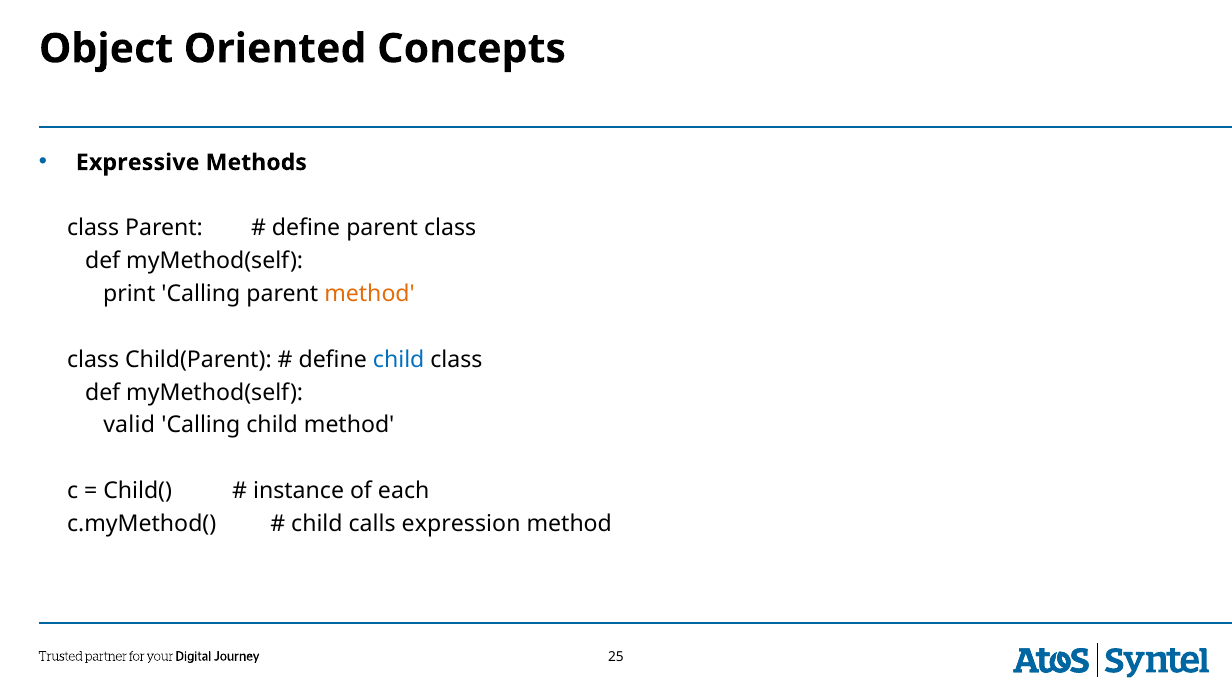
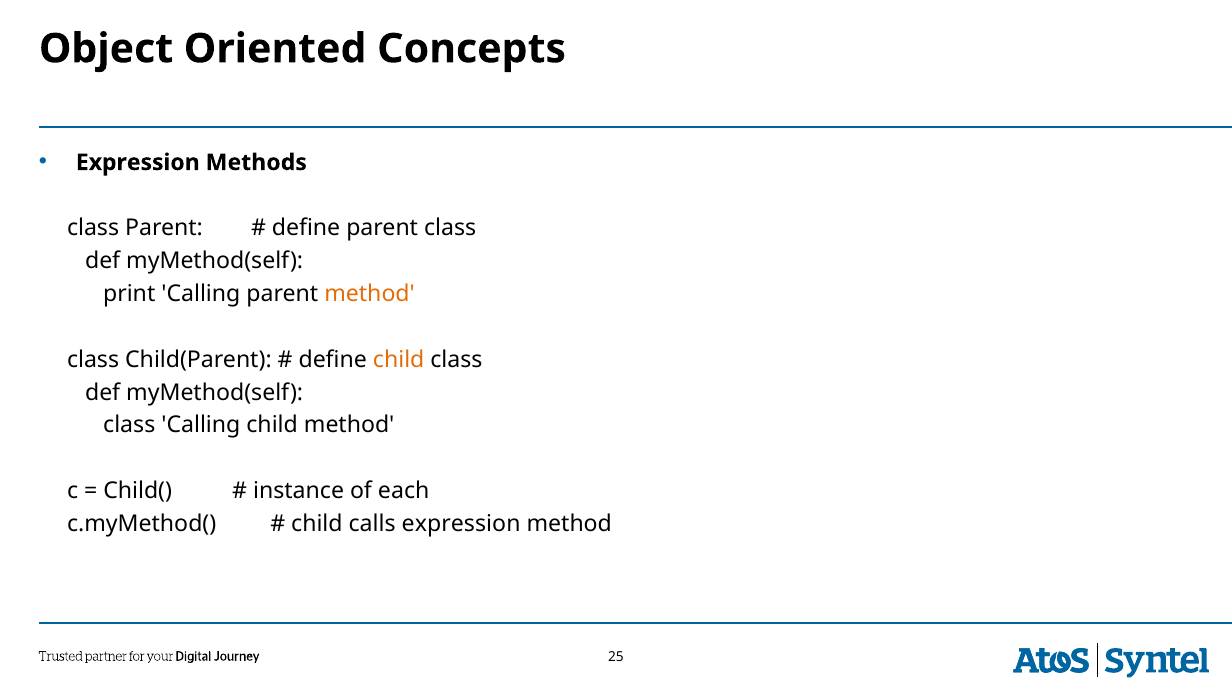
Expressive: Expressive -> Expression (138, 162)
child colour: blue -> orange (399, 360)
valid: valid -> class (129, 425)
